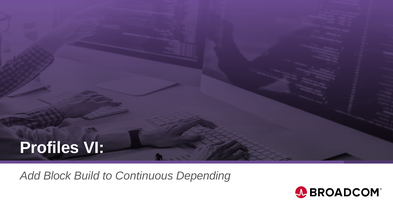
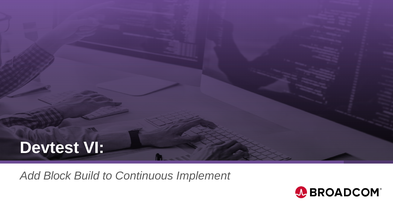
Profiles: Profiles -> Devtest (49, 148)
Depending: Depending -> Implement (203, 176)
